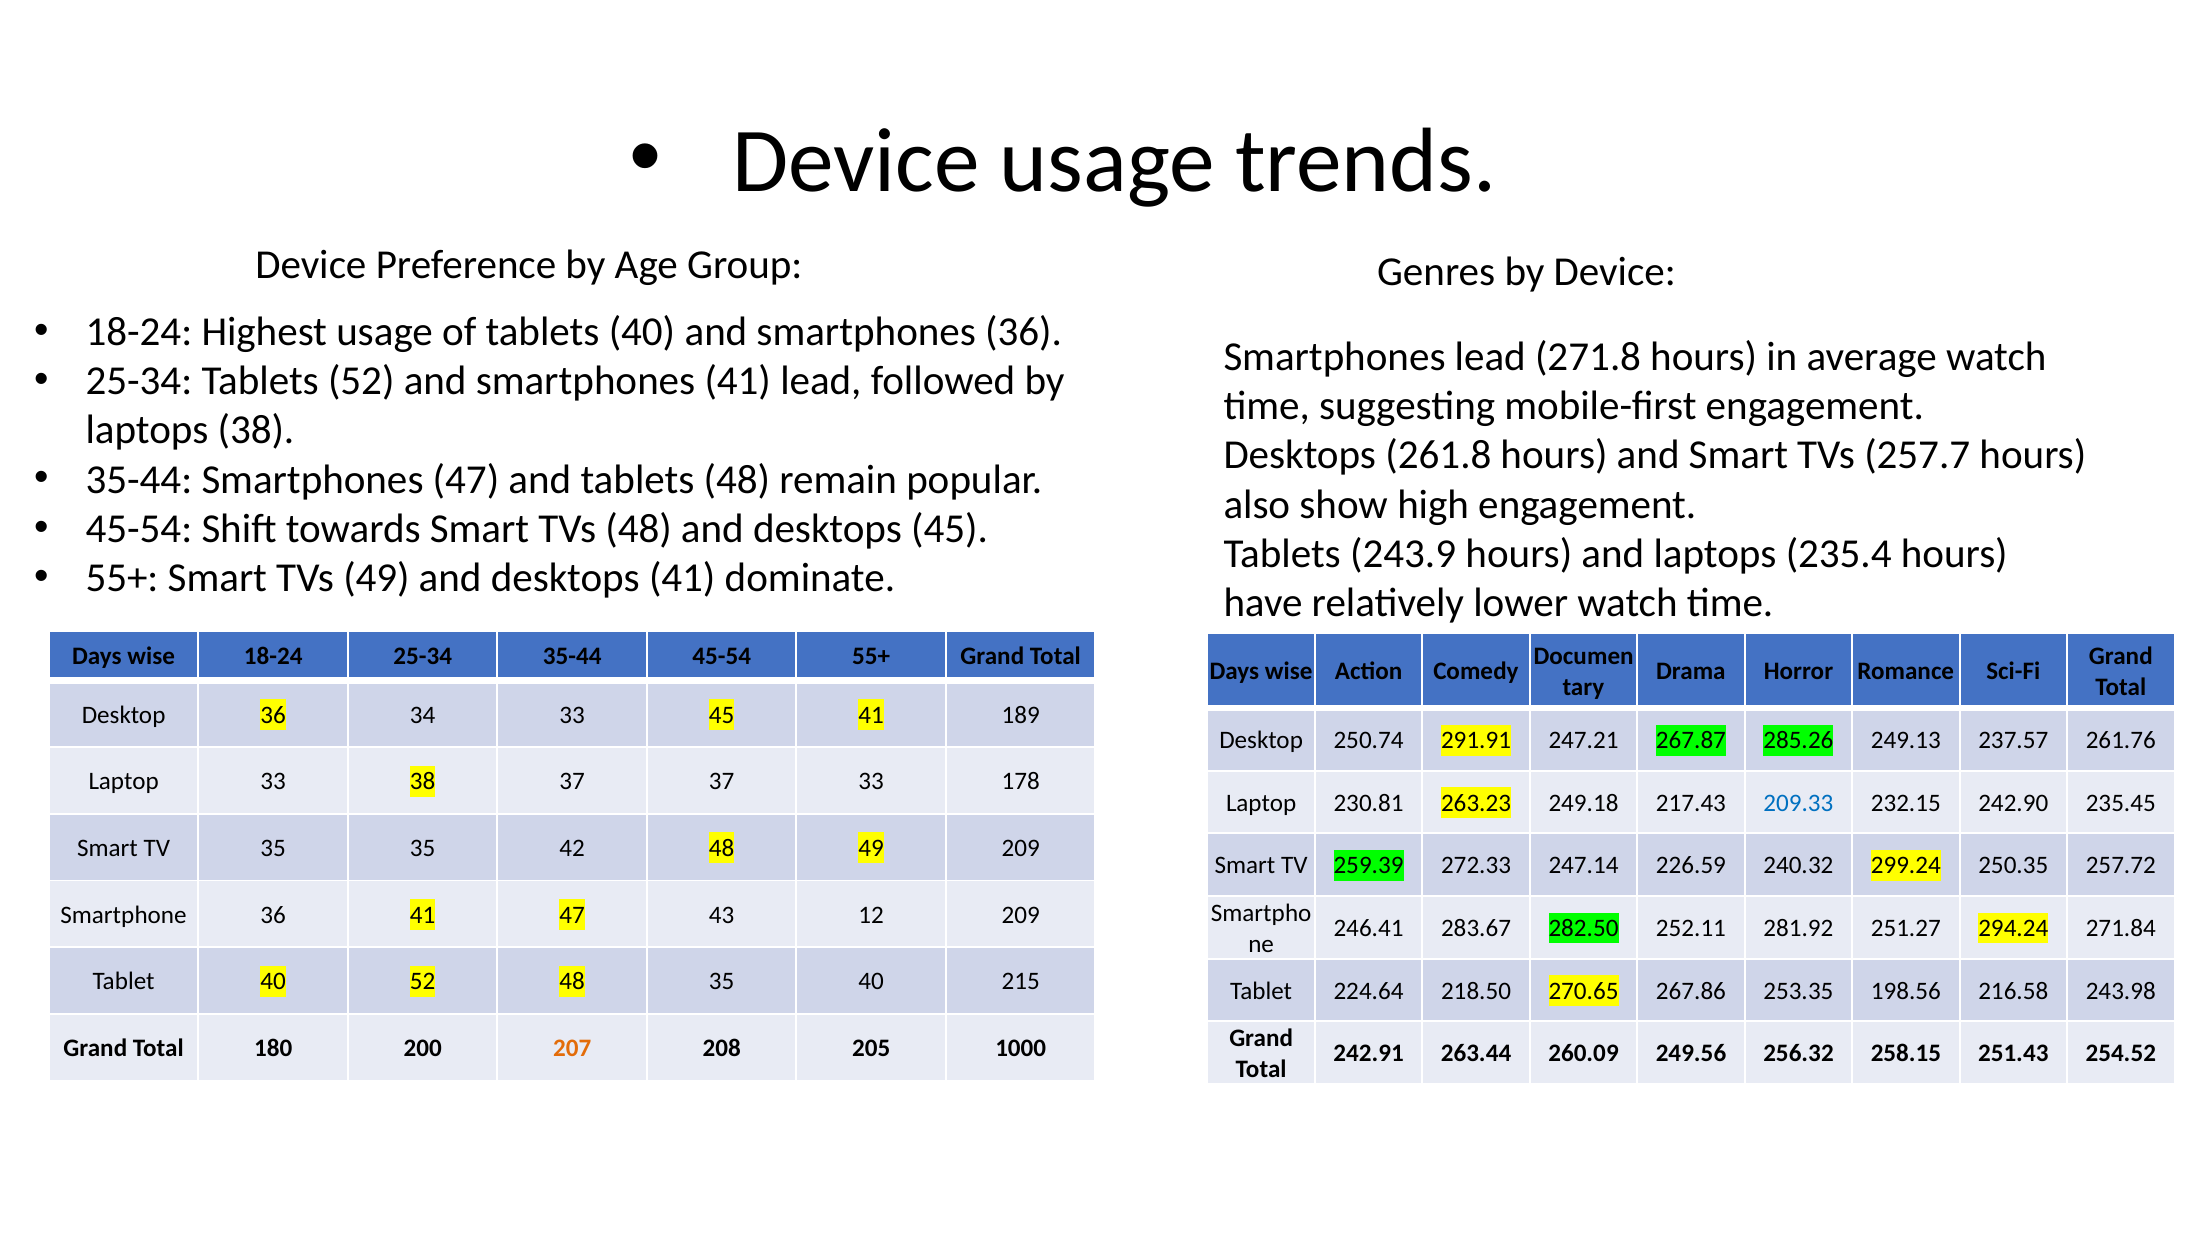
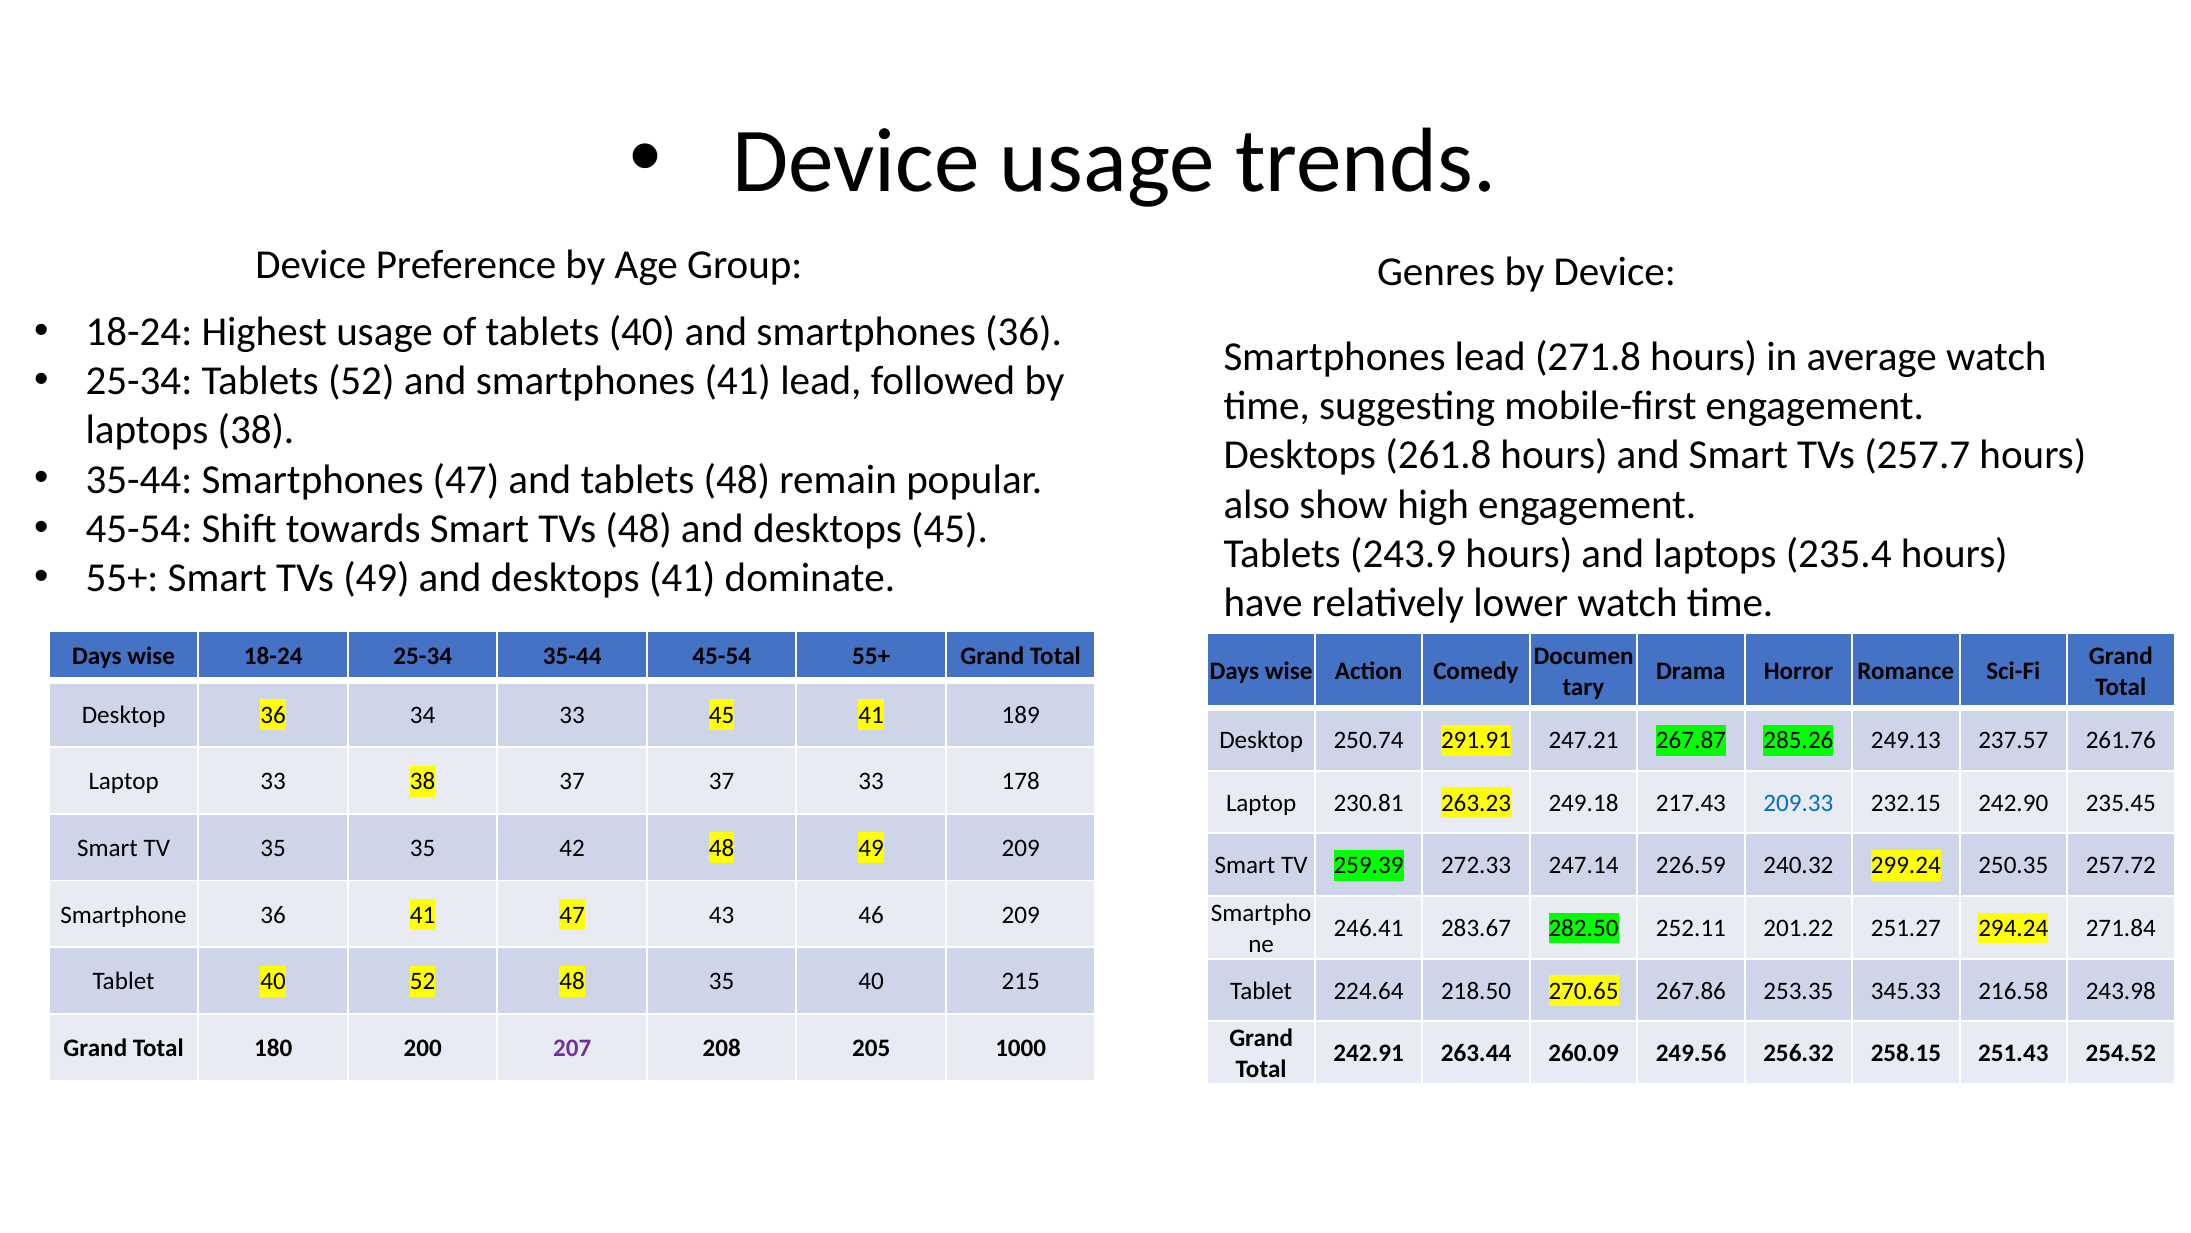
12: 12 -> 46 (871, 914)
281.92: 281.92 -> 201.22 (1798, 928)
198.56: 198.56 -> 345.33 (1906, 990)
207 colour: orange -> purple (572, 1048)
